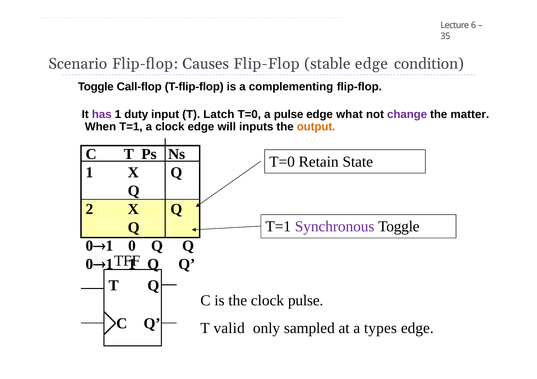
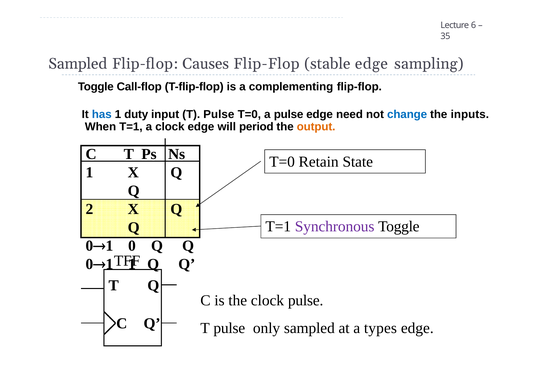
Scenario: Scenario -> Sampled (78, 64)
condition: condition -> sampling (429, 64)
has colour: purple -> blue (102, 115)
input T Latch: Latch -> Pulse (219, 115)
what: what -> need (349, 115)
change colour: purple -> blue (407, 115)
matter: matter -> inputs (470, 115)
inputs: inputs -> period (256, 127)
valid: valid -> pulse (229, 329)
